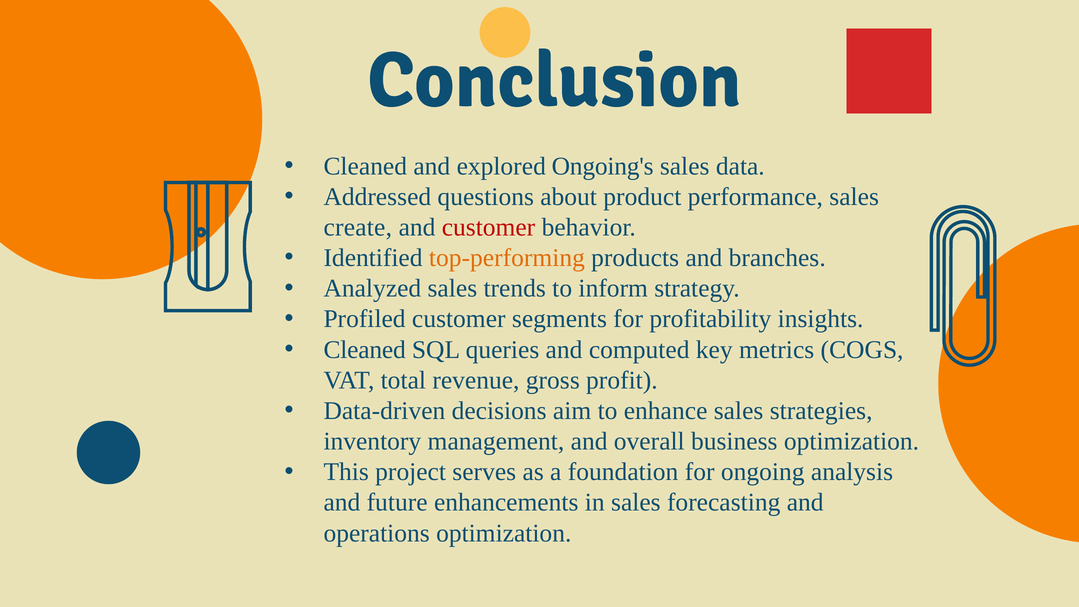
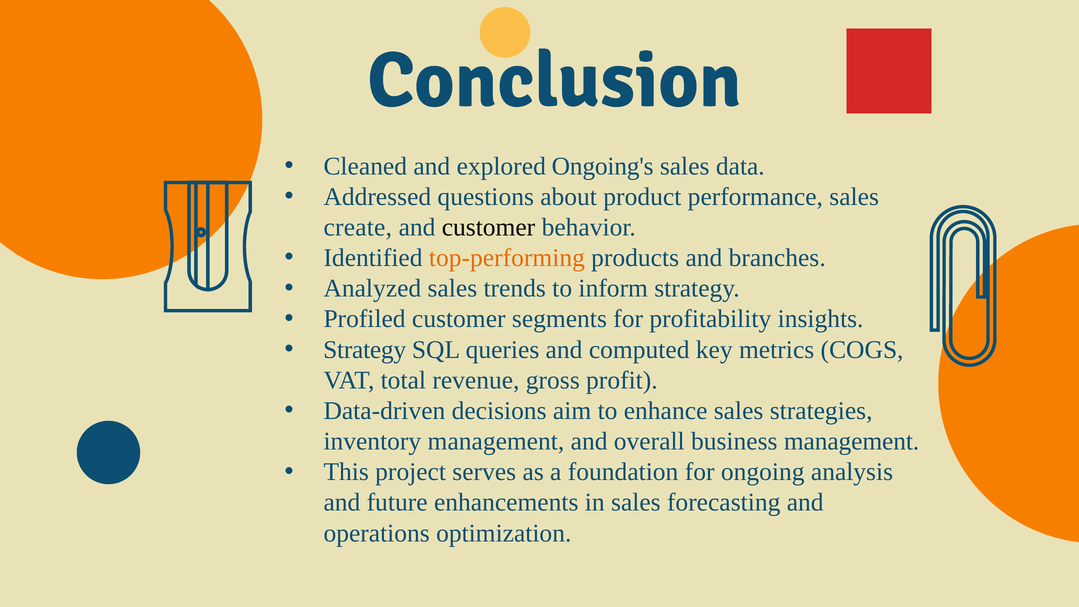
customer colour: red -> black (488, 227)
Cleaned: Cleaned -> Strategy (365, 350)
business optimization: optimization -> management (852, 441)
